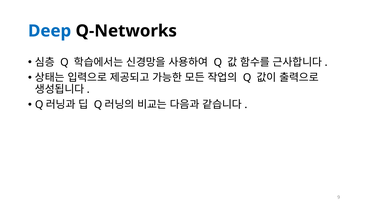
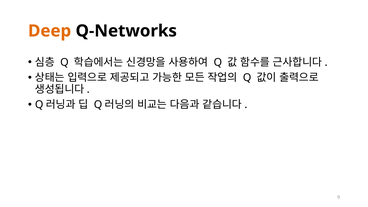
Deep colour: blue -> orange (50, 31)
